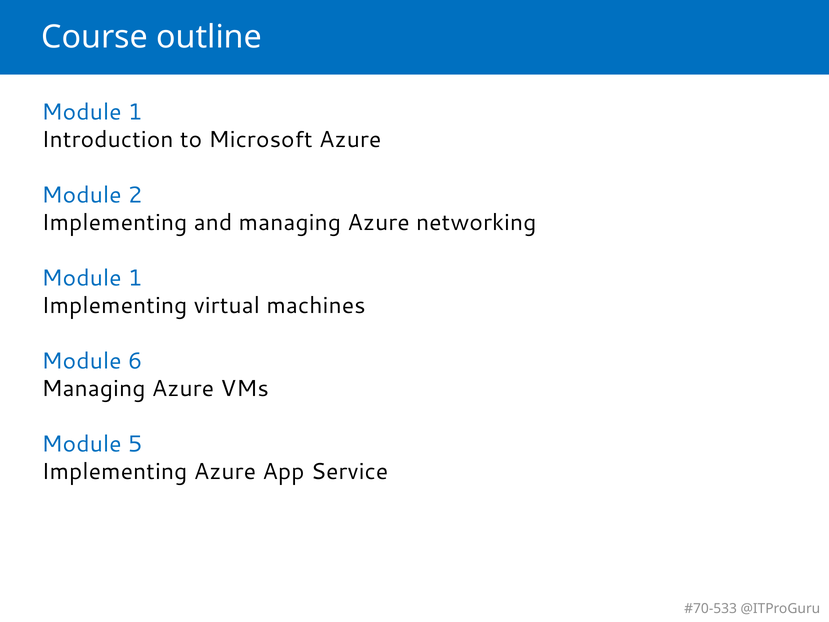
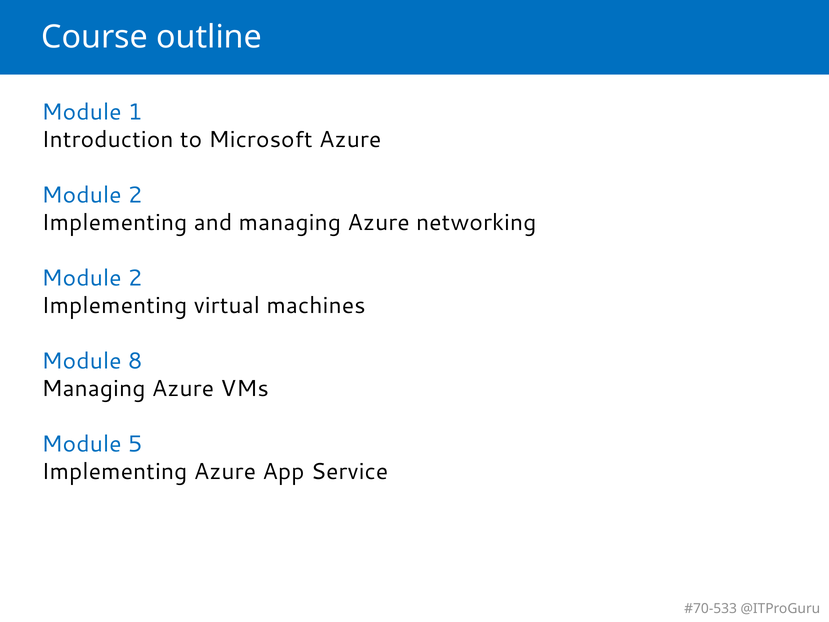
1: 1 -> 2 (135, 278)
6: 6 -> 8 (135, 361)
